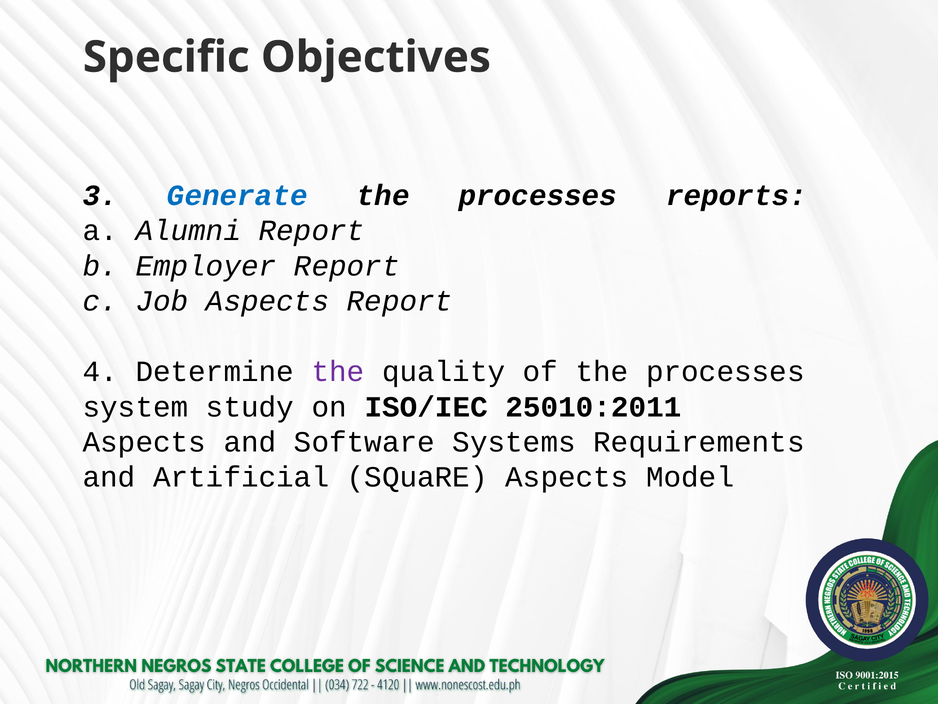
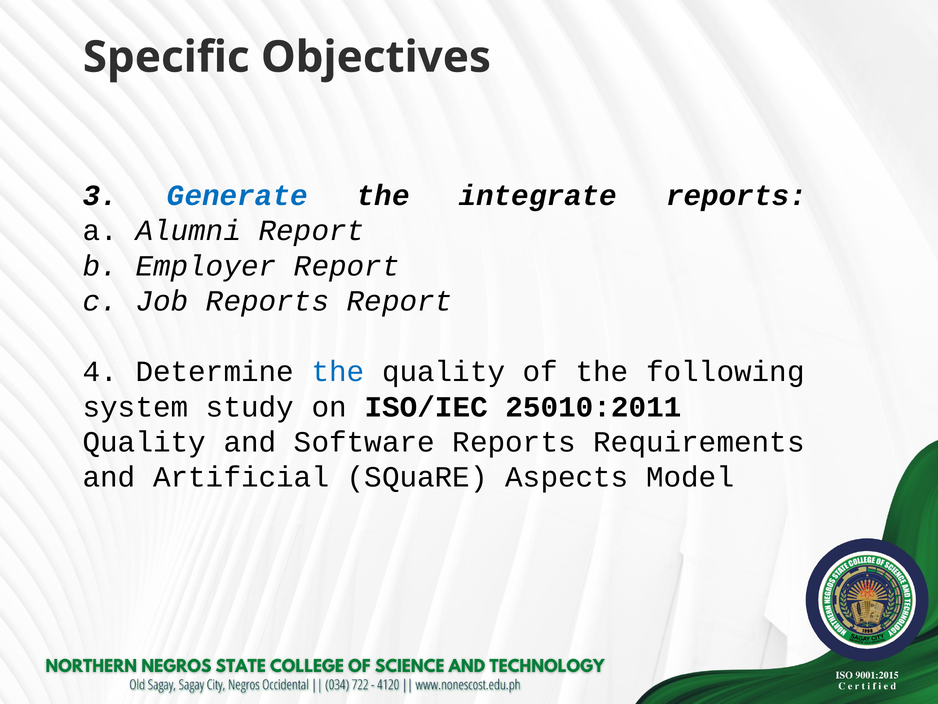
processes: processes -> integrate (538, 195)
Job Aspects: Aspects -> Reports (268, 301)
the colour: purple -> blue (338, 371)
of the processes: processes -> following (725, 371)
Aspects: Aspects -> Quality (144, 442)
Software Systems: Systems -> Reports (514, 442)
